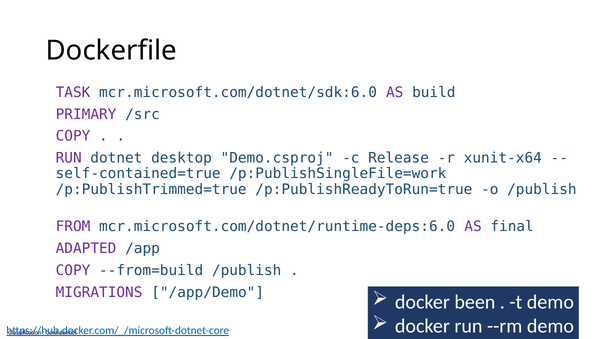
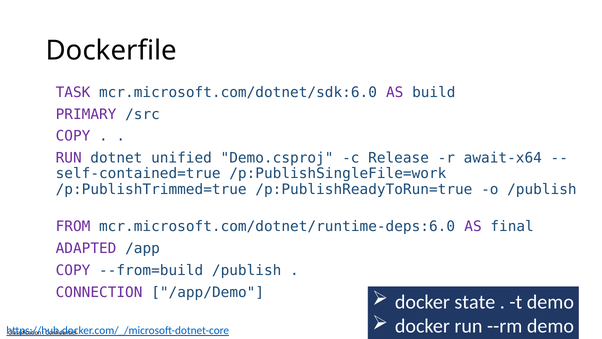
desktop: desktop -> unified (182, 158)
xunit-x64: xunit-x64 -> await-x64 (503, 158)
MIGRATIONS: MIGRATIONS -> CONNECTION (99, 292)
been: been -> state (475, 302)
